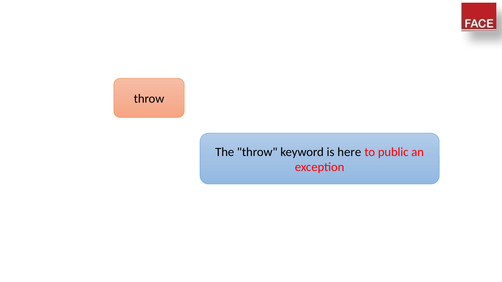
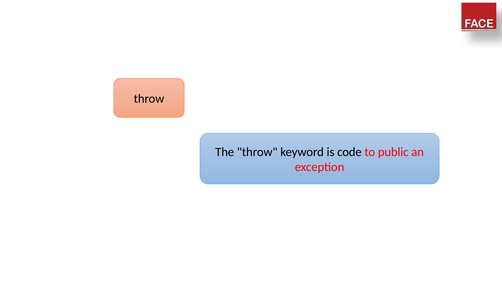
here: here -> code (349, 152)
